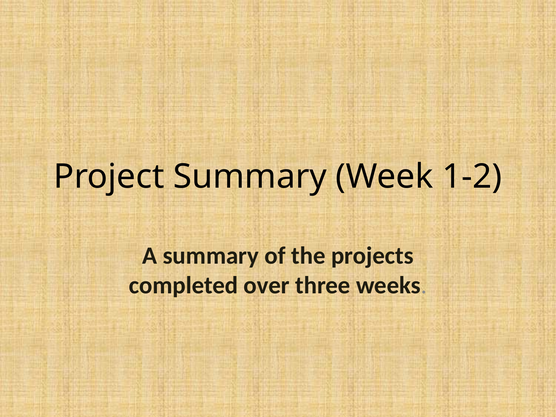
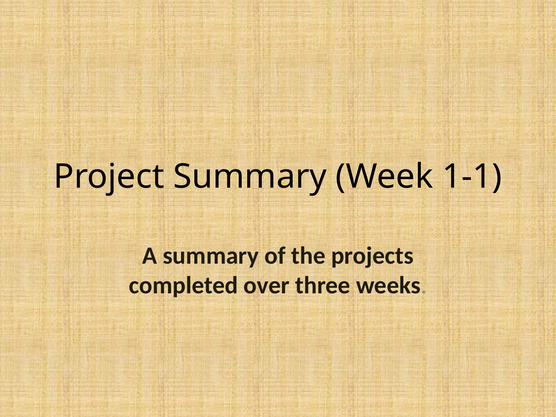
1-2: 1-2 -> 1-1 (472, 177)
